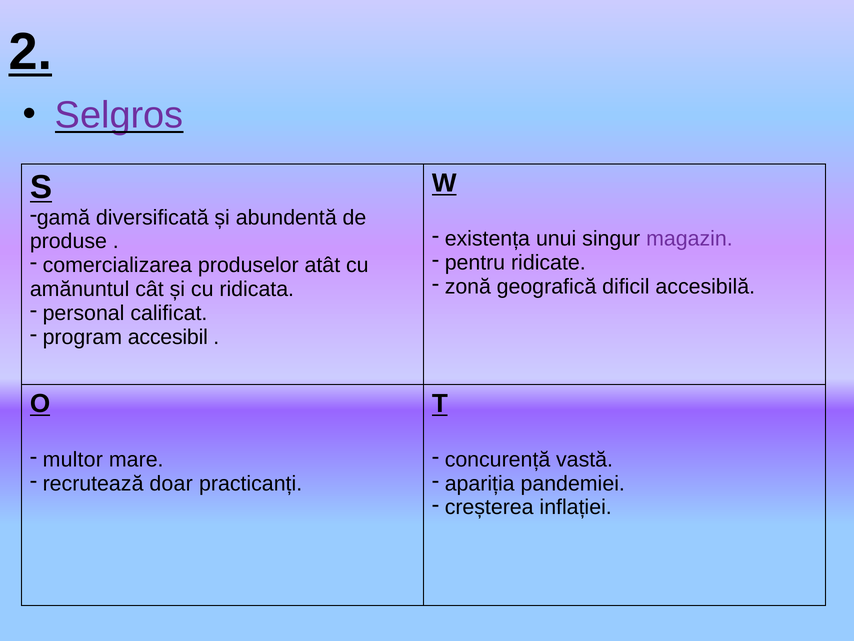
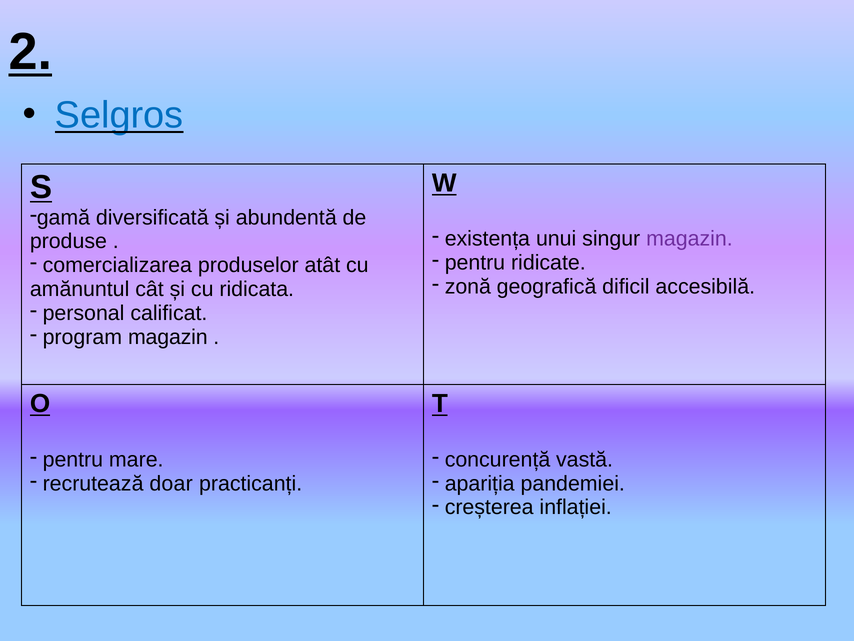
Selgros colour: purple -> blue (119, 115)
program accesibil: accesibil -> magazin (168, 337)
multor: multor -> pentru (73, 459)
